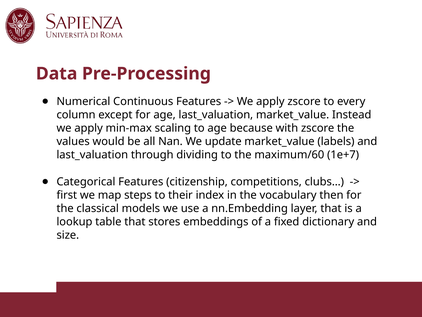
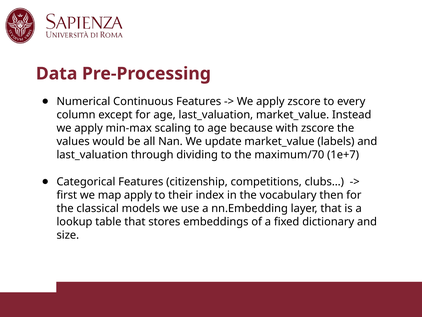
maximum/60: maximum/60 -> maximum/70 (289, 155)
map steps: steps -> apply (138, 195)
